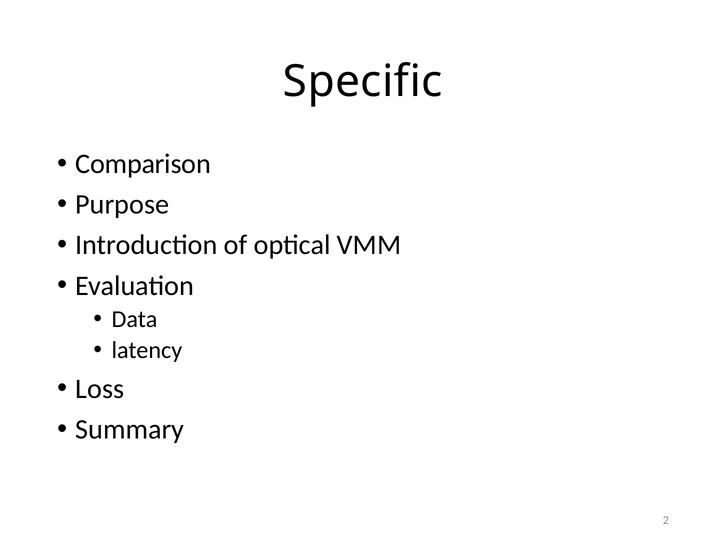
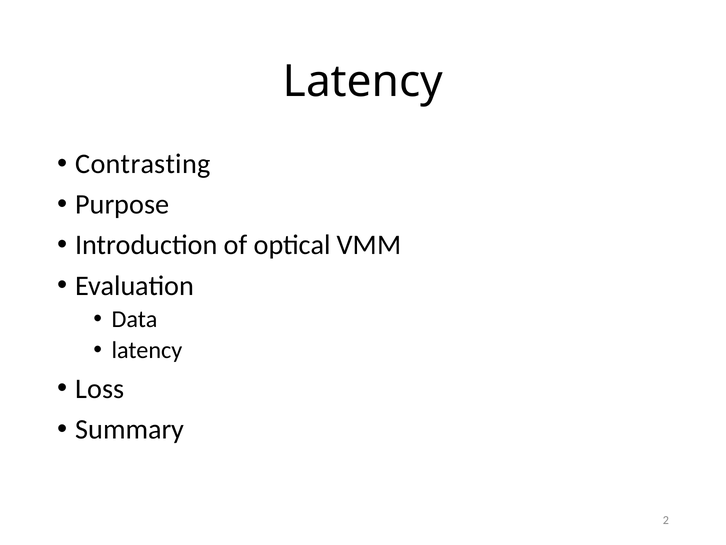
Specific: Specific -> Latency (363, 81)
Comparison: Comparison -> Contrasting (143, 164)
